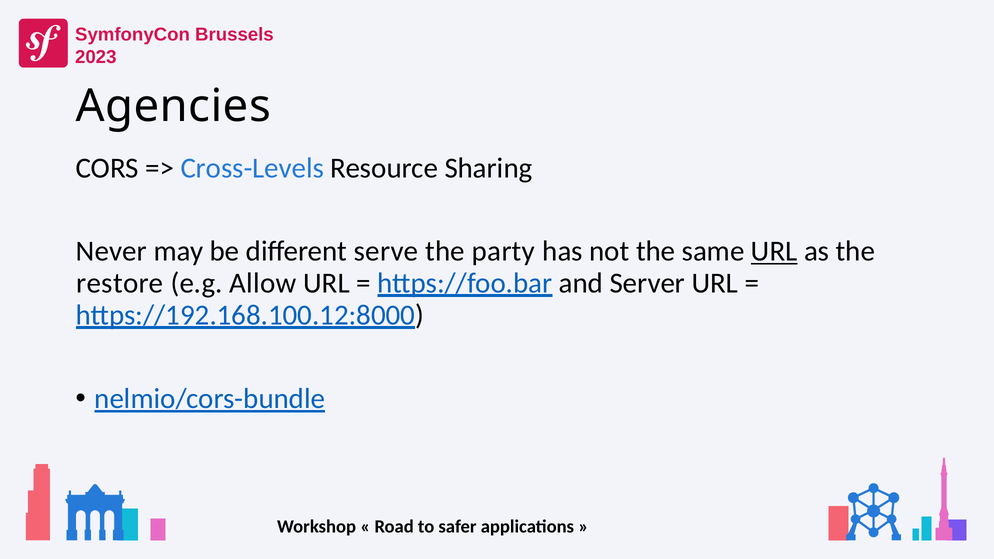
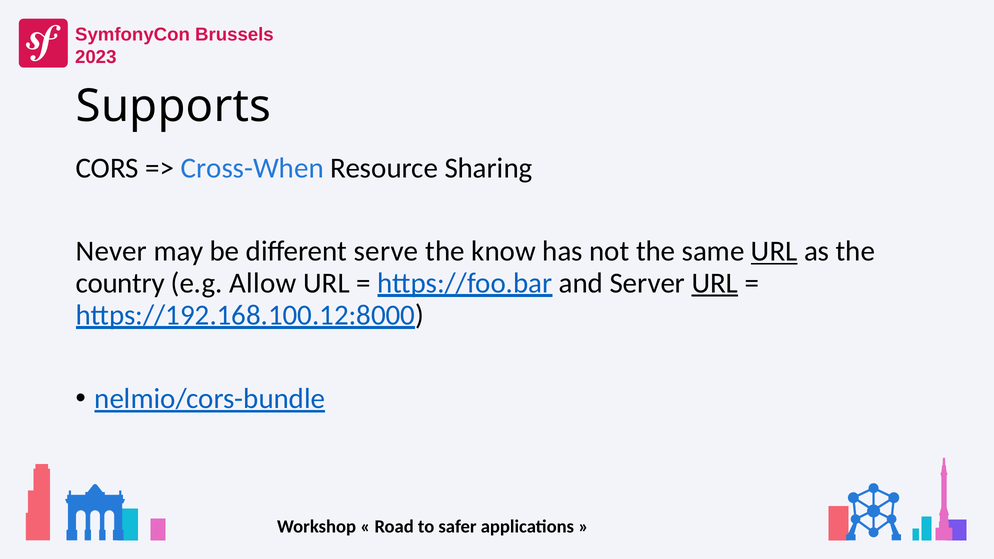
Agencies: Agencies -> Supports (173, 106)
Cross-Levels: Cross-Levels -> Cross-When (252, 168)
party: party -> know (504, 251)
restore: restore -> country (120, 283)
URL underline: none -> present (715, 283)
